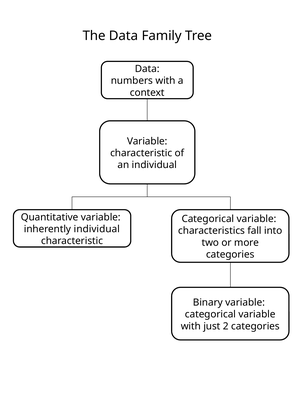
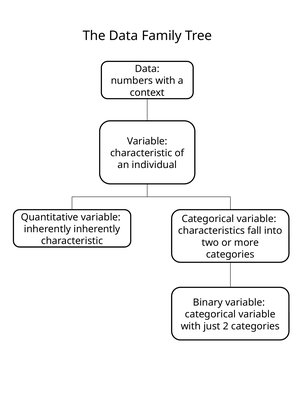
inherently individual: individual -> inherently (97, 229)
